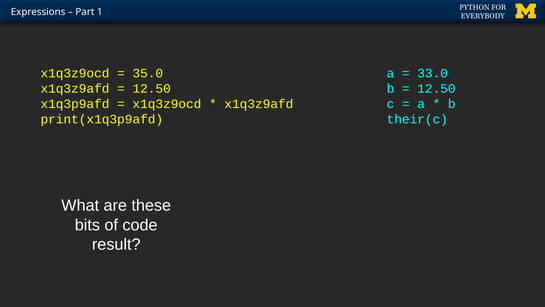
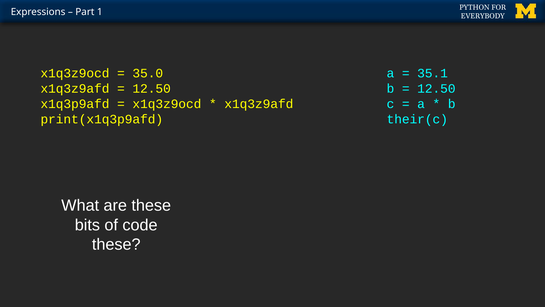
33.0: 33.0 -> 35.1 (433, 73)
result: result -> these (116, 244)
